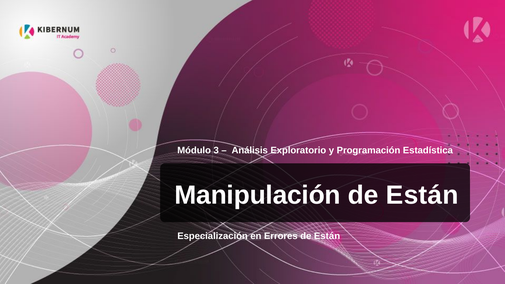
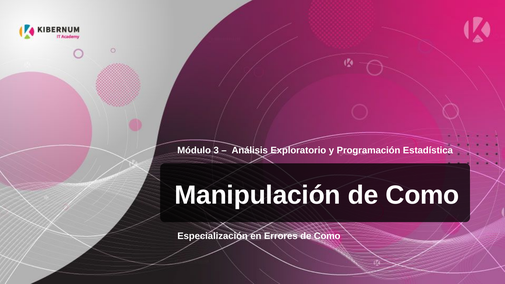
Están: Están -> Como (422, 195)
Están: Están -> Como (327, 236)
